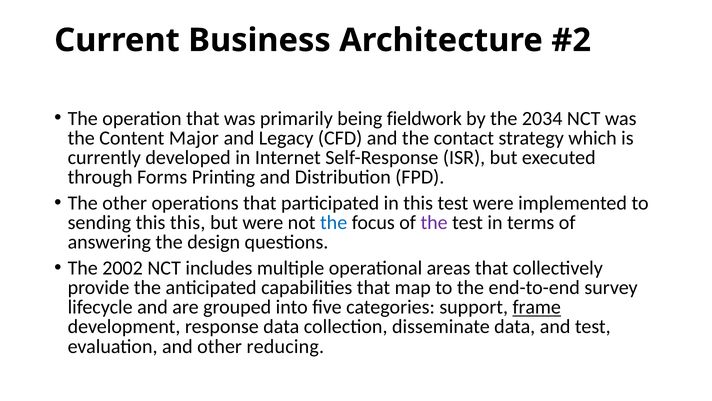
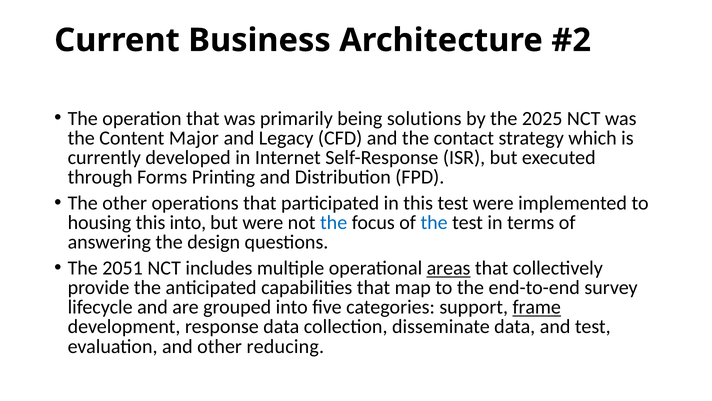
fieldwork: fieldwork -> solutions (424, 118)
2034: 2034 -> 2025 (542, 118)
sending: sending -> housing (99, 222)
this this: this -> into (188, 222)
the colour: purple -> blue (434, 222)
2002: 2002 -> 2051 (123, 268)
areas underline: none -> present (449, 268)
